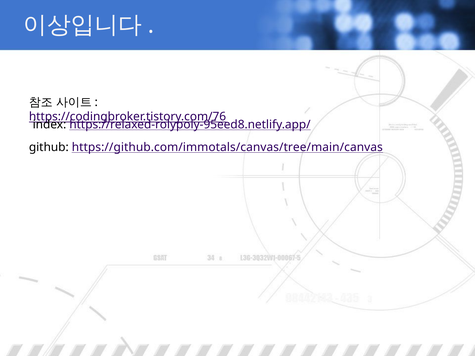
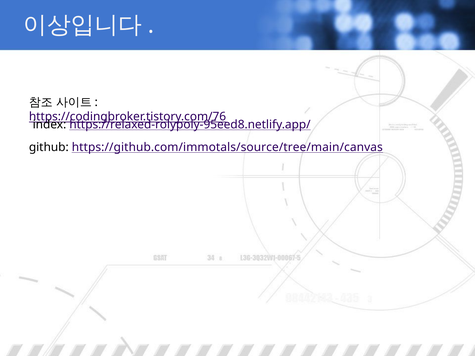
https://github.com/immotals/canvas/tree/main/canvas: https://github.com/immotals/canvas/tree/main/canvas -> https://github.com/immotals/source/tree/main/canvas (227, 147)
